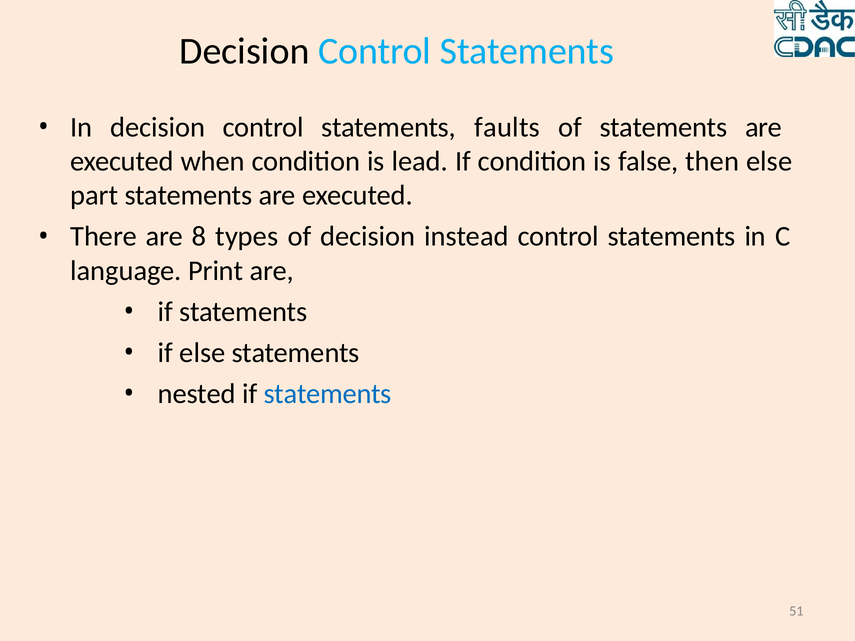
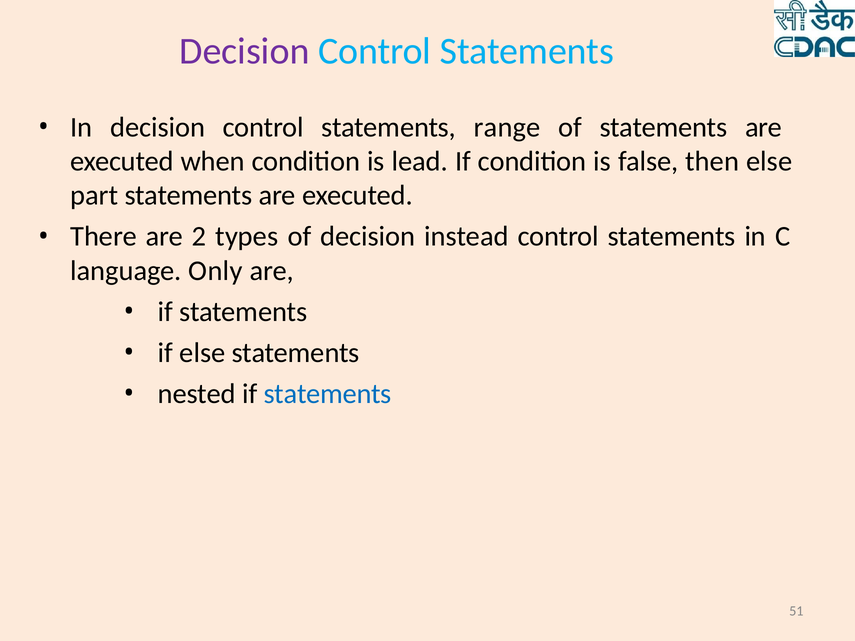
Decision colour: black -> purple (244, 51)
faults: faults -> range (507, 127)
8: 8 -> 2 (199, 237)
Print: Print -> Only (216, 271)
